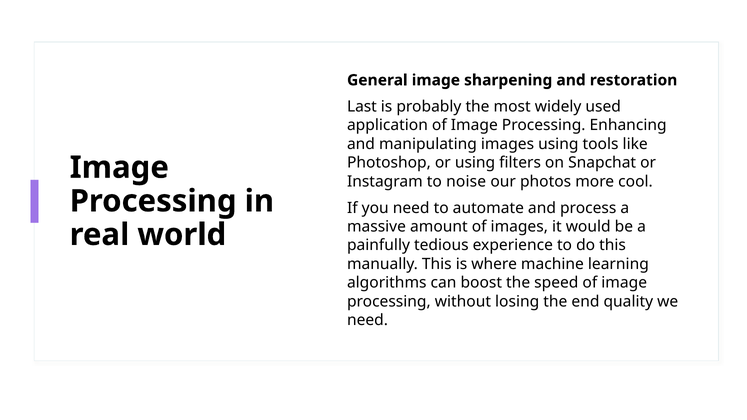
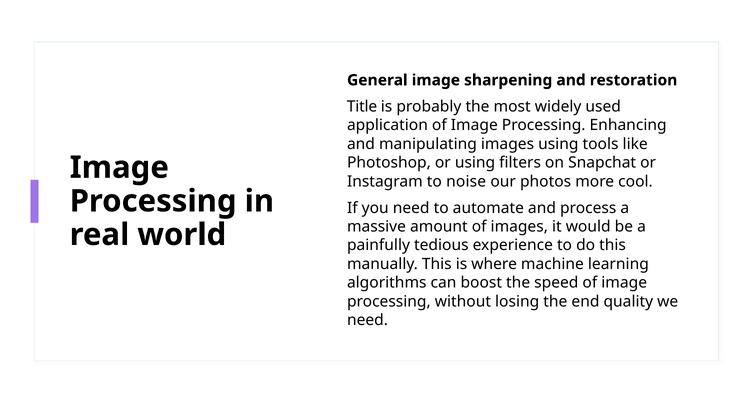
Last: Last -> Title (362, 107)
